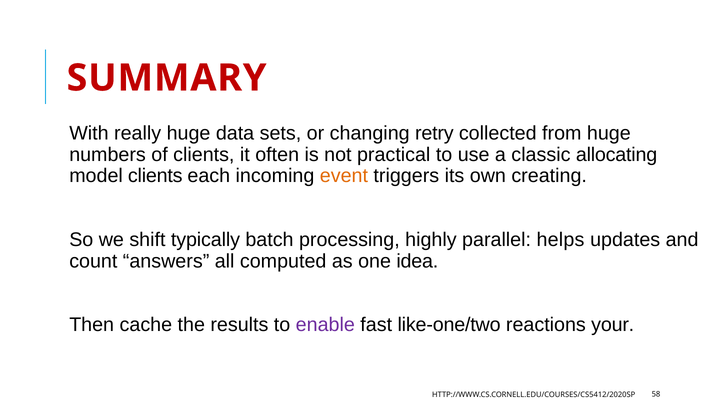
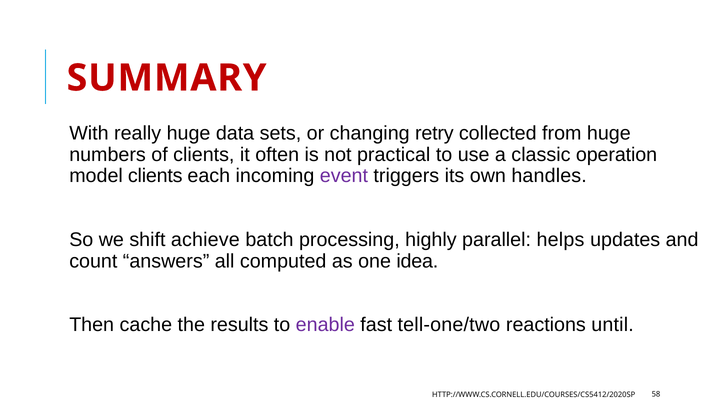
allocating: allocating -> operation (617, 155)
event colour: orange -> purple (344, 176)
creating: creating -> handles (549, 176)
typically: typically -> achieve (205, 240)
like-one/two: like-one/two -> tell-one/two (449, 325)
your: your -> until (613, 325)
